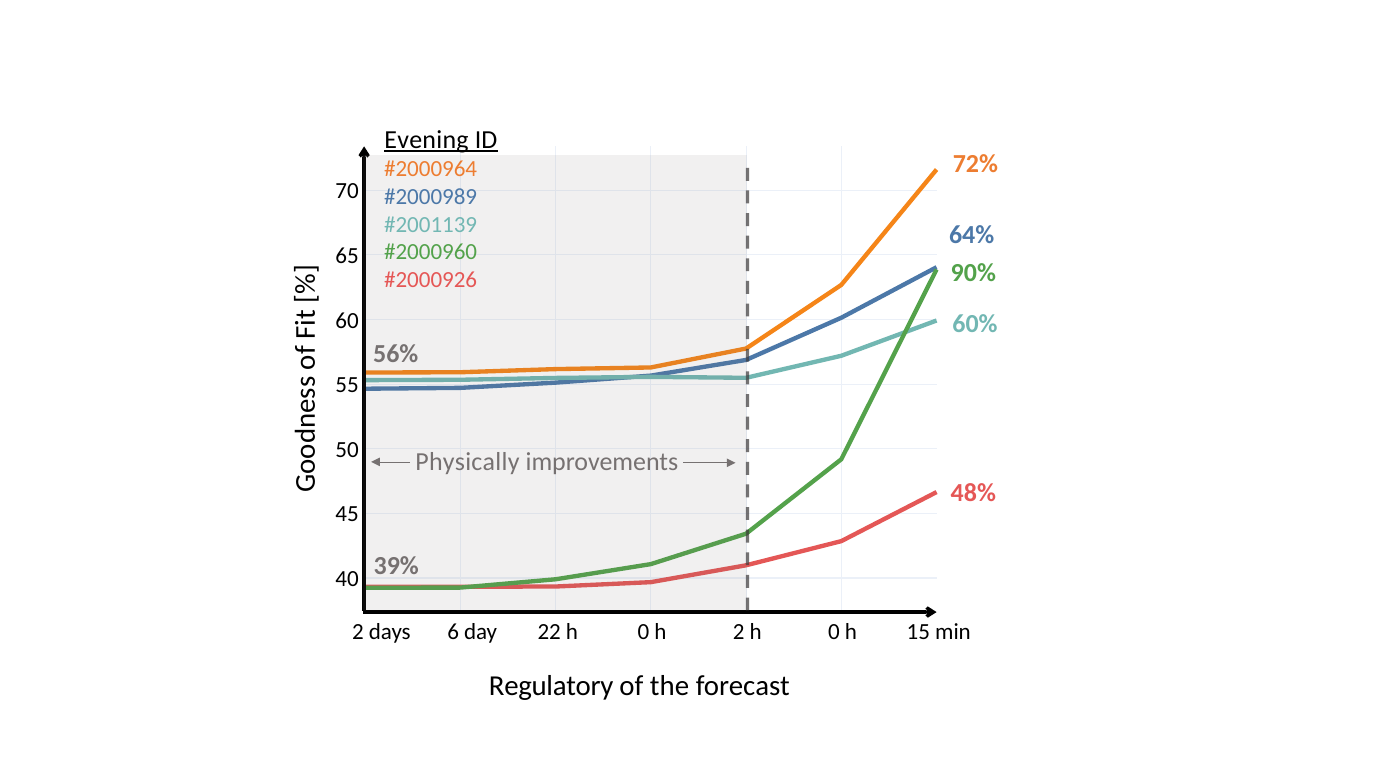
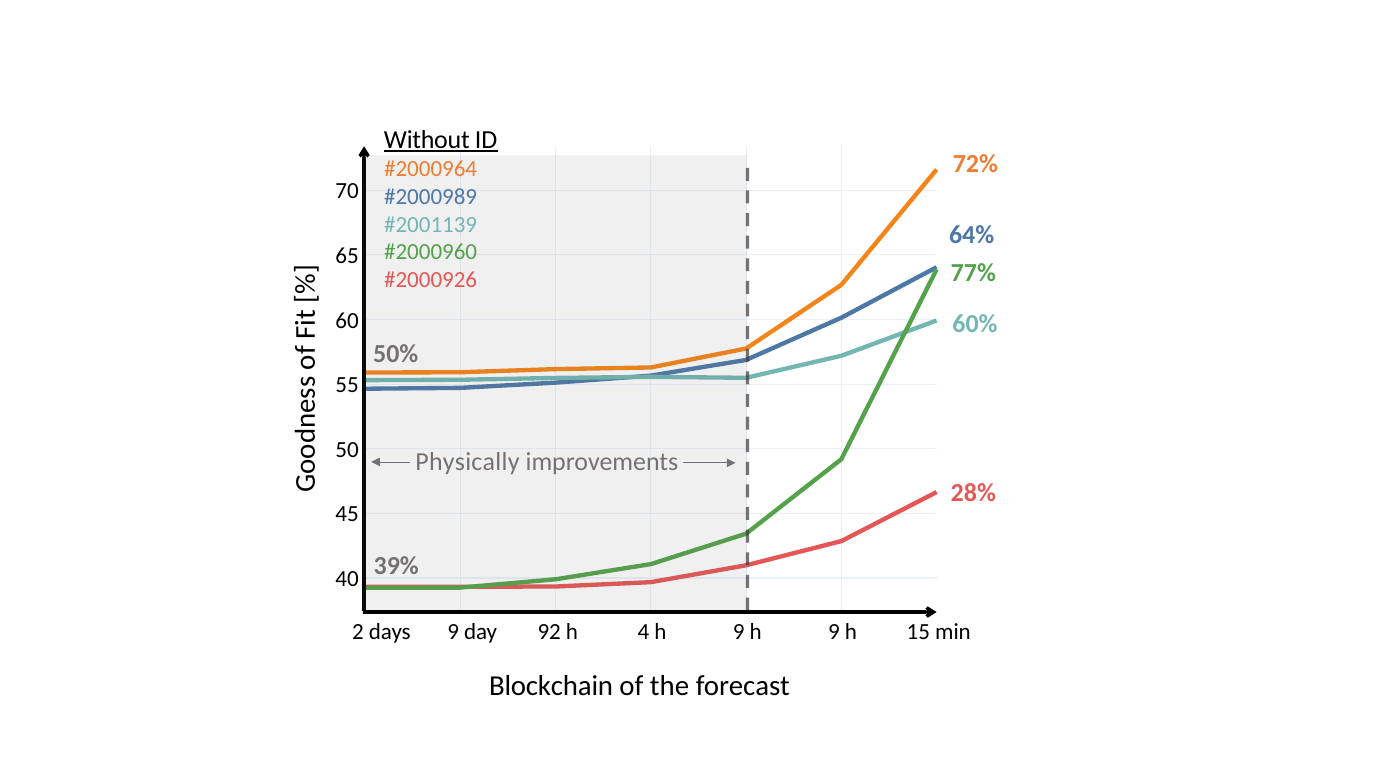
Evening: Evening -> Without (427, 140)
90%: 90% -> 77% (973, 272)
56%: 56% -> 50% (396, 354)
48%: 48% -> 28% (973, 493)
days 6: 6 -> 9 (453, 631)
22: 22 -> 92 (549, 631)
0: 0 -> 4 (643, 631)
2: 2 -> 9 (739, 631)
0: 0 -> 9 (834, 631)
Regulatory: Regulatory -> Blockchain (551, 685)
